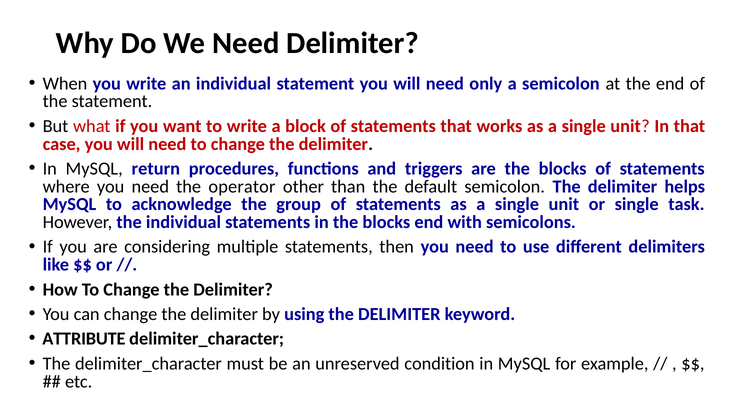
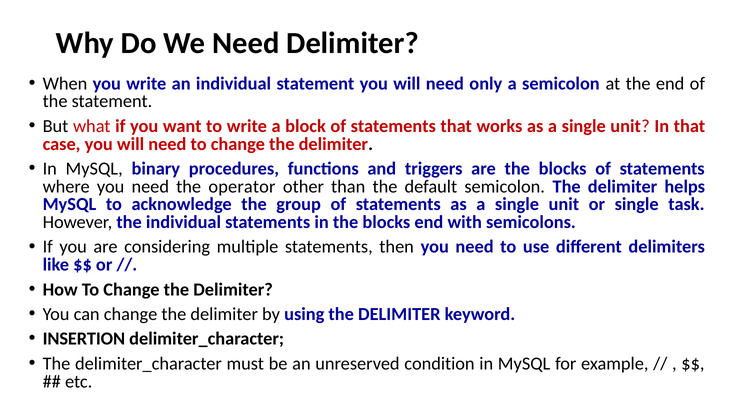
return: return -> binary (156, 169)
ATTRIBUTE: ATTRIBUTE -> INSERTION (84, 339)
